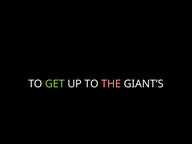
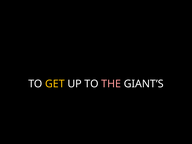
GET colour: light green -> yellow (55, 84)
